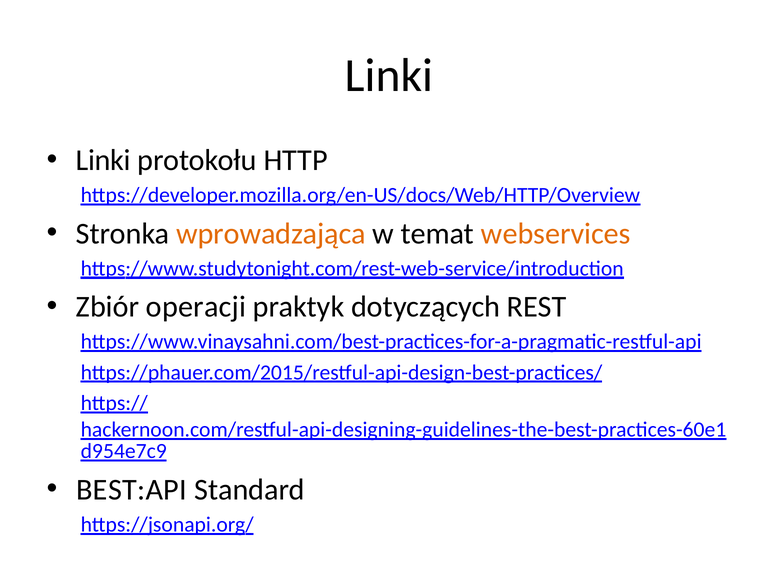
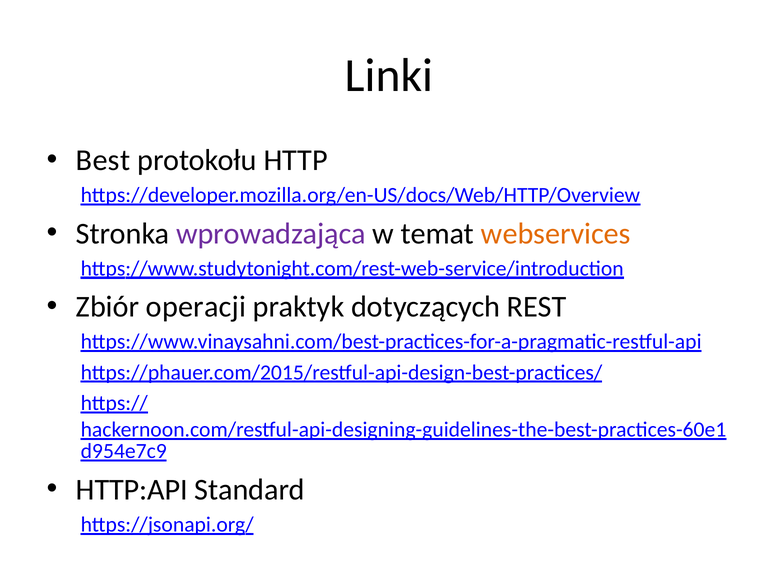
Linki: Linki -> Best (103, 160)
wprowadzająca colour: orange -> purple (271, 233)
BEST:API: BEST:API -> HTTP:API (132, 489)
